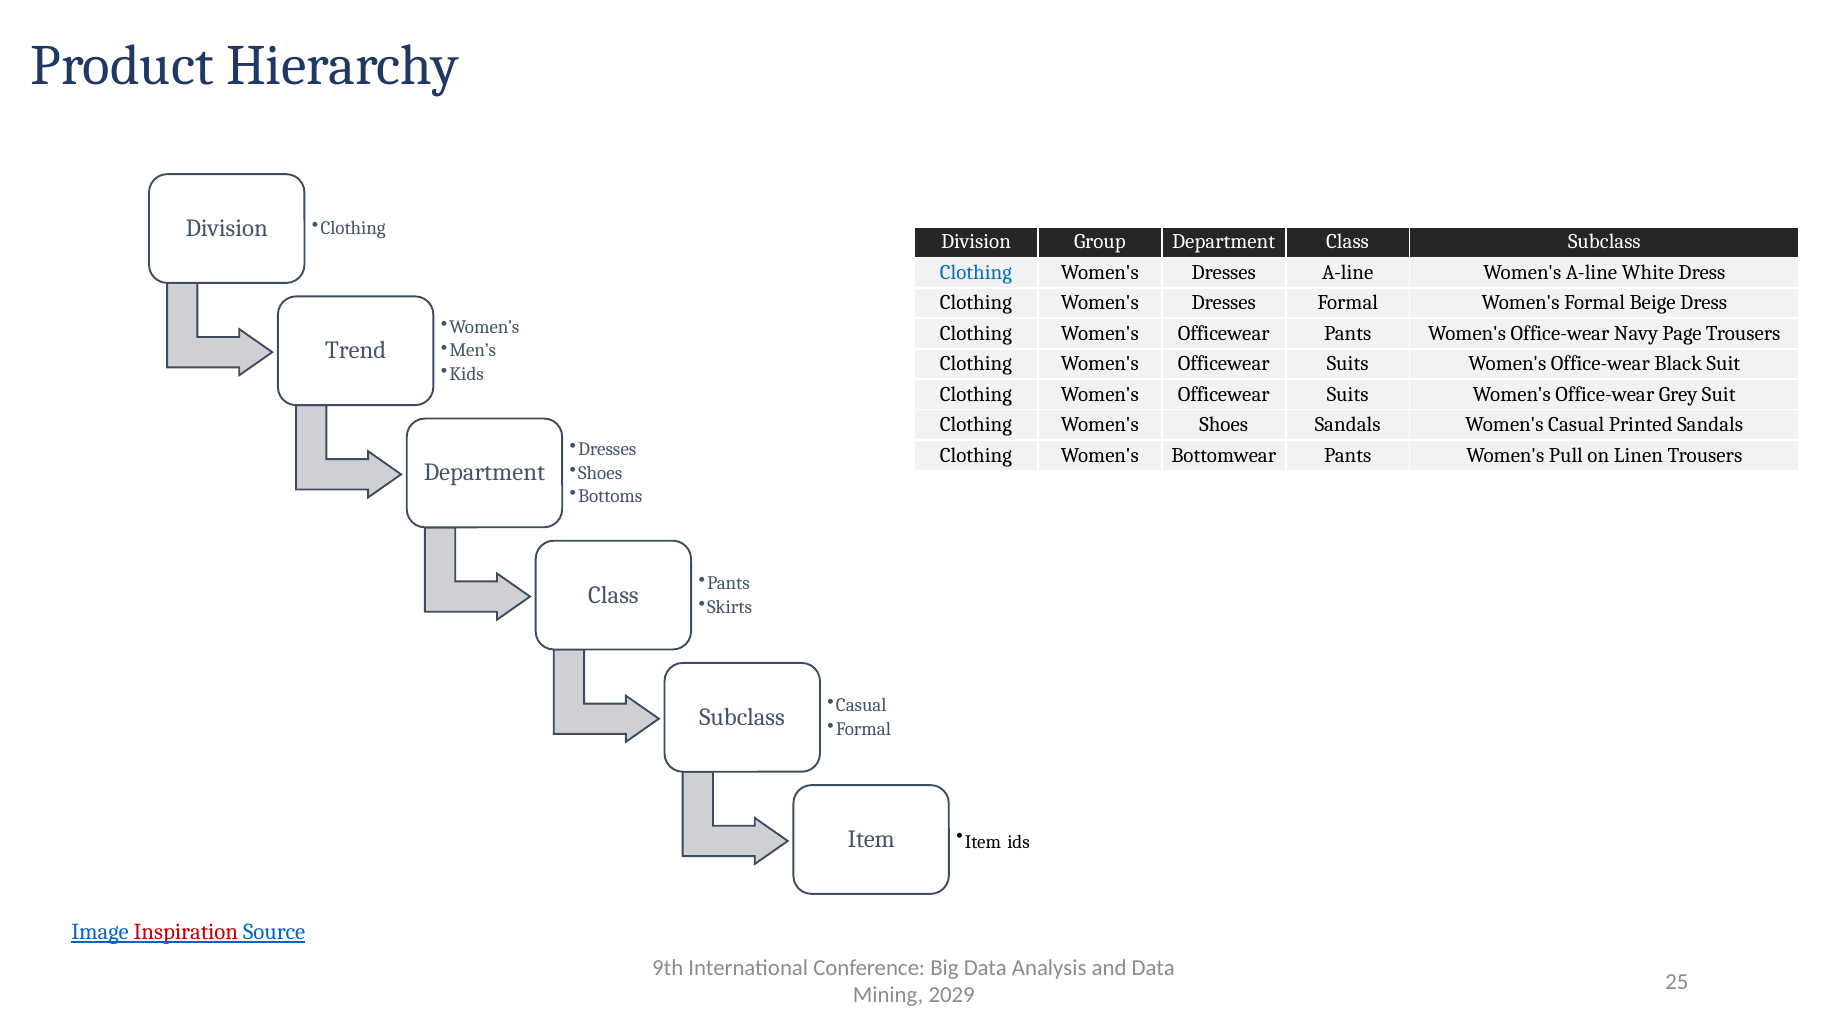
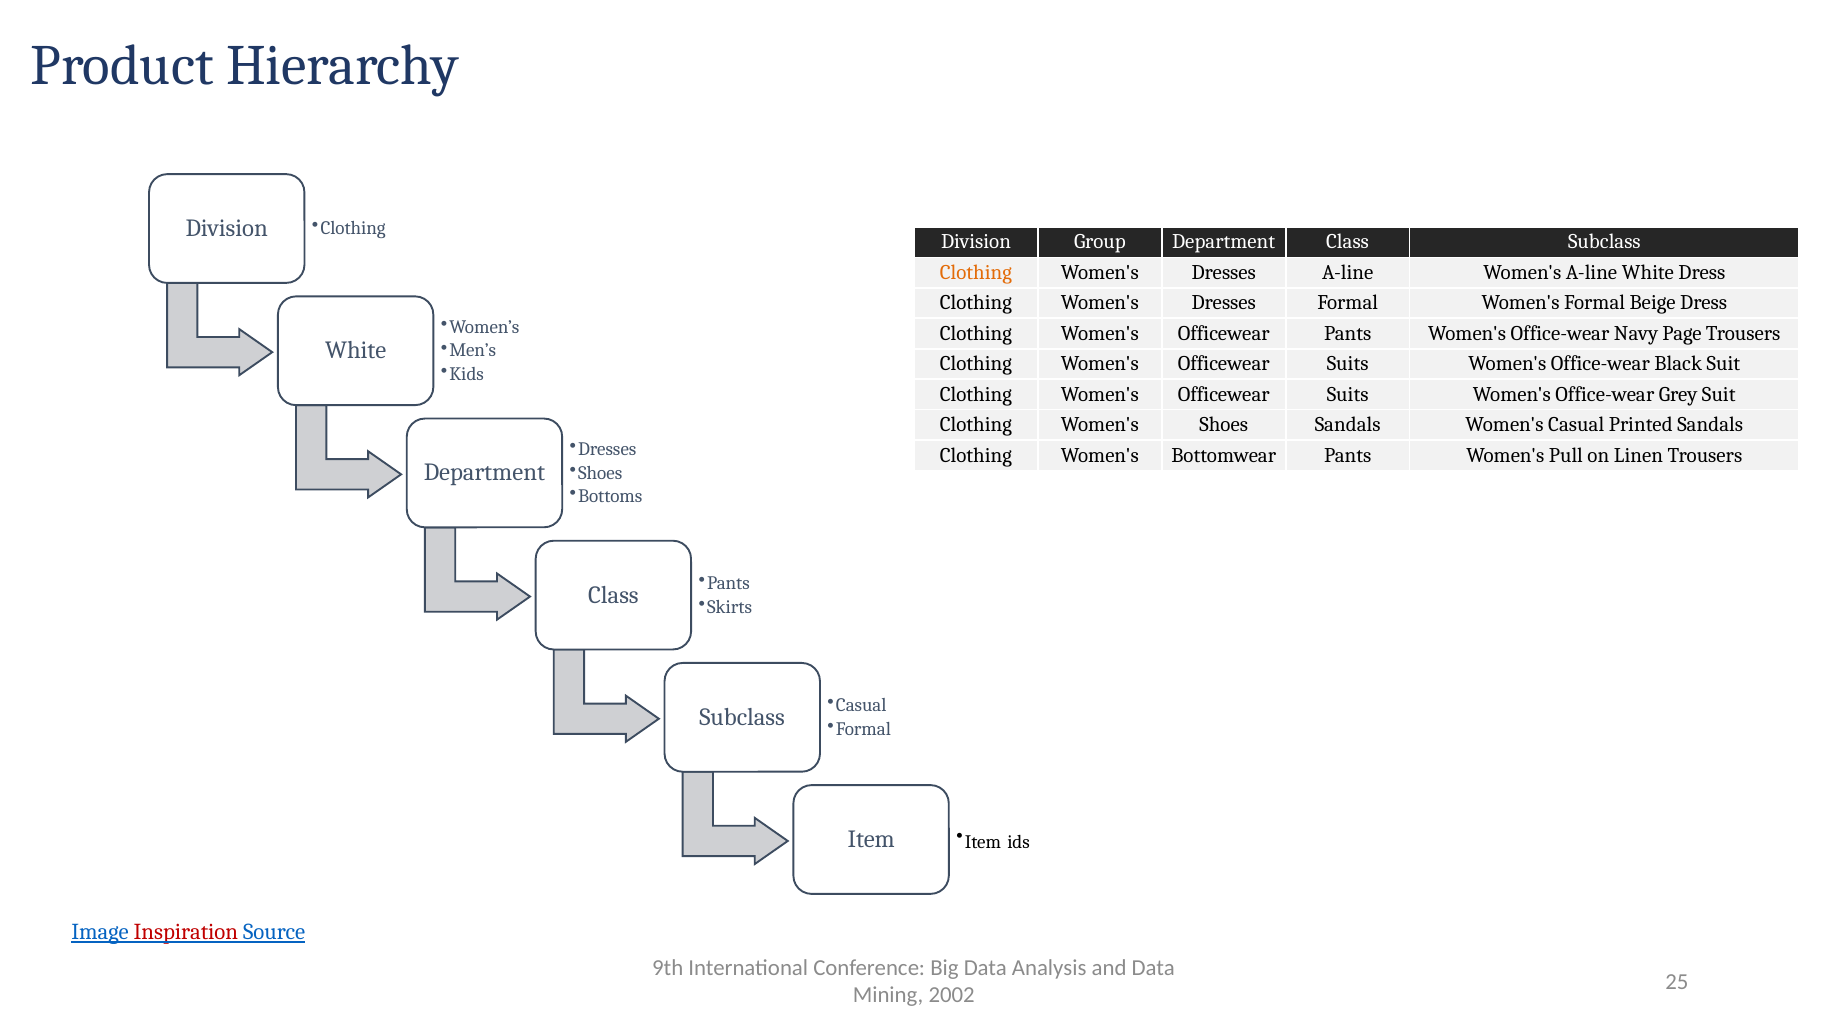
Clothing colour: blue -> orange (976, 273)
Trend: Trend -> White (356, 351)
2029: 2029 -> 2002 (952, 996)
